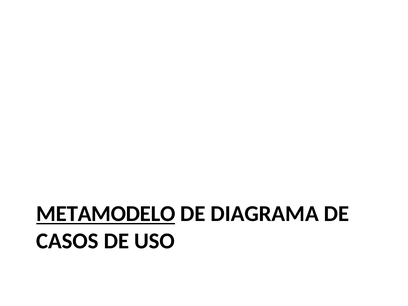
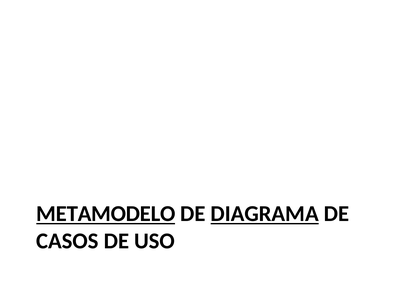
DIAGRAMA underline: none -> present (265, 214)
